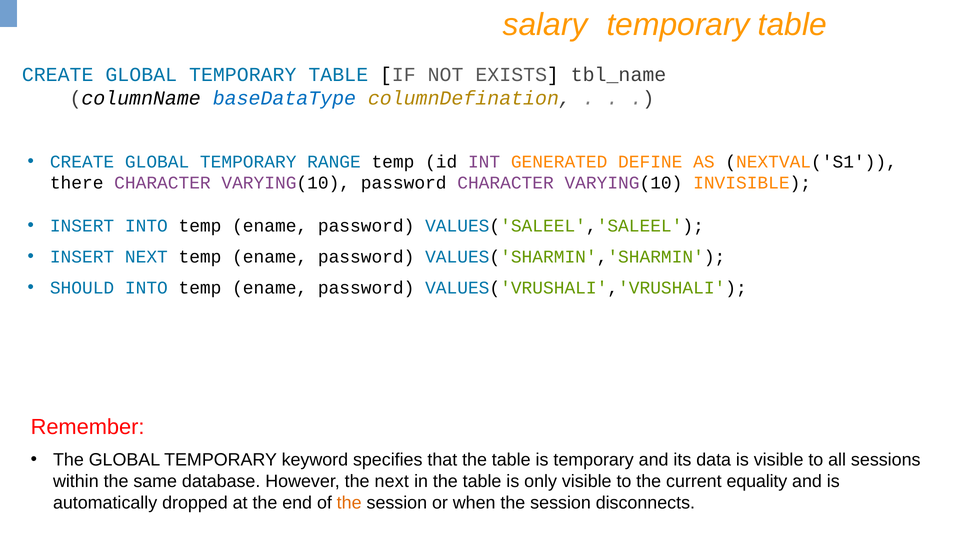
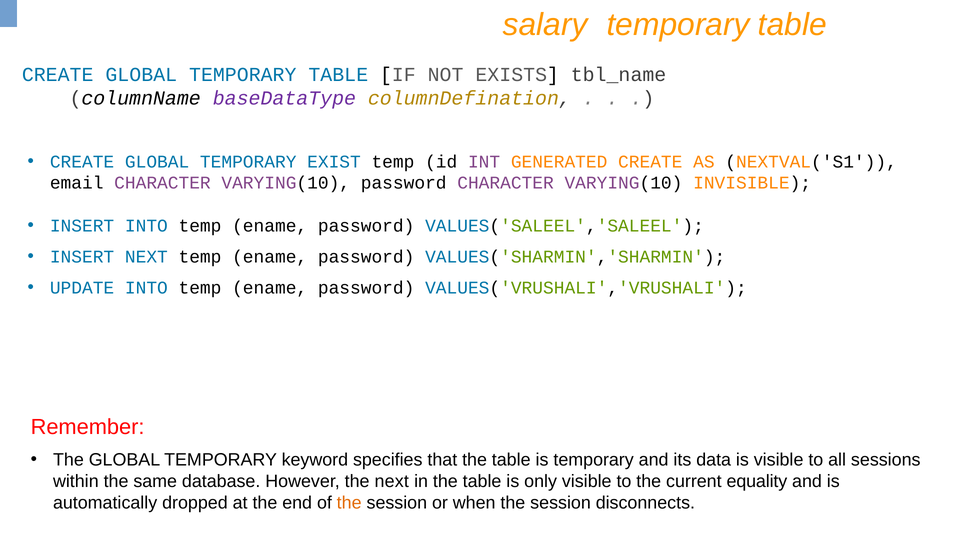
baseDataType colour: blue -> purple (284, 98)
RANGE: RANGE -> EXIST (334, 162)
GENERATED DEFINE: DEFINE -> CREATE (650, 162)
there: there -> email (77, 183)
SHOULD: SHOULD -> UPDATE (82, 288)
